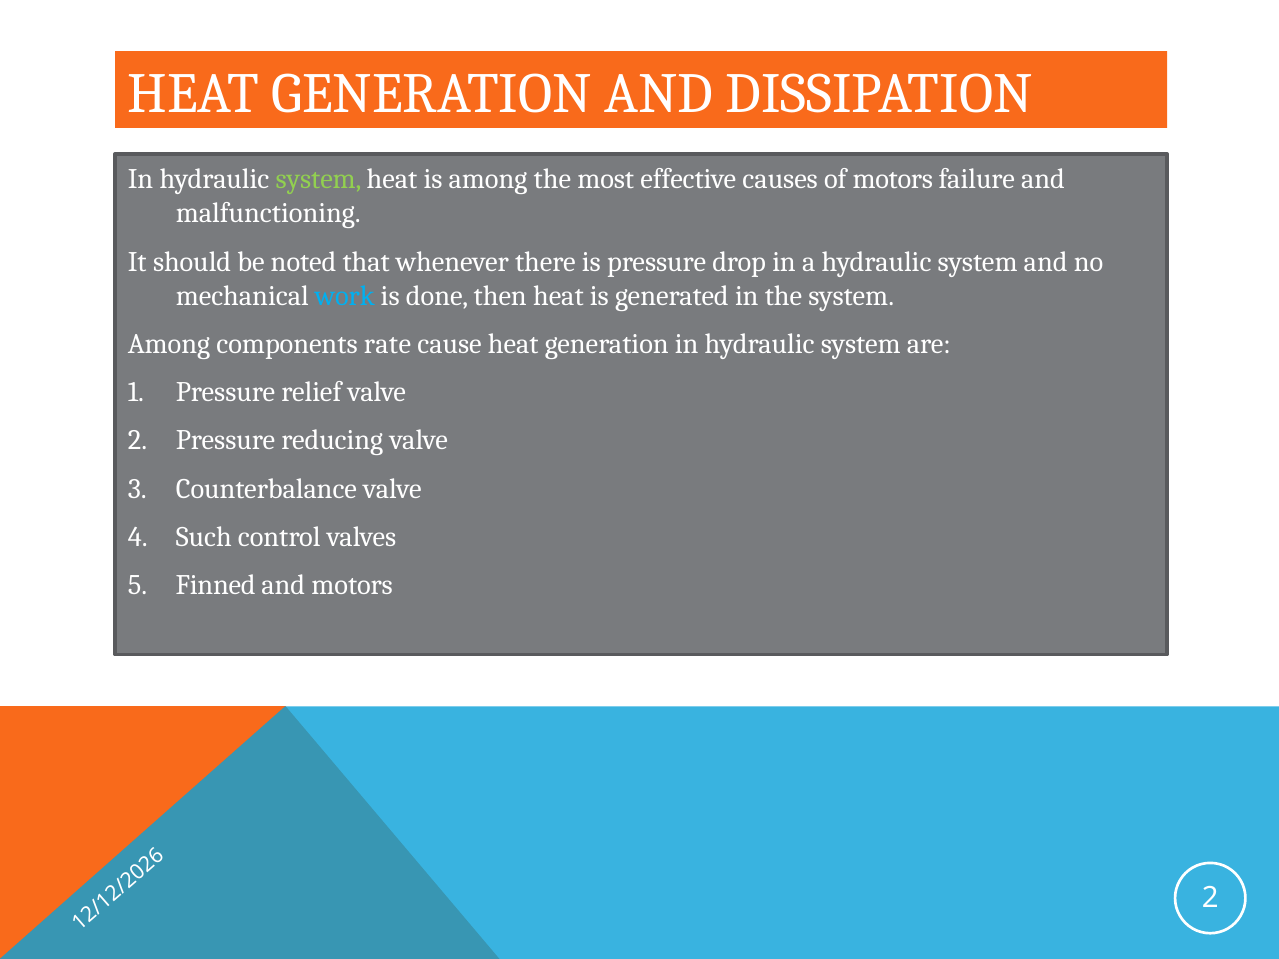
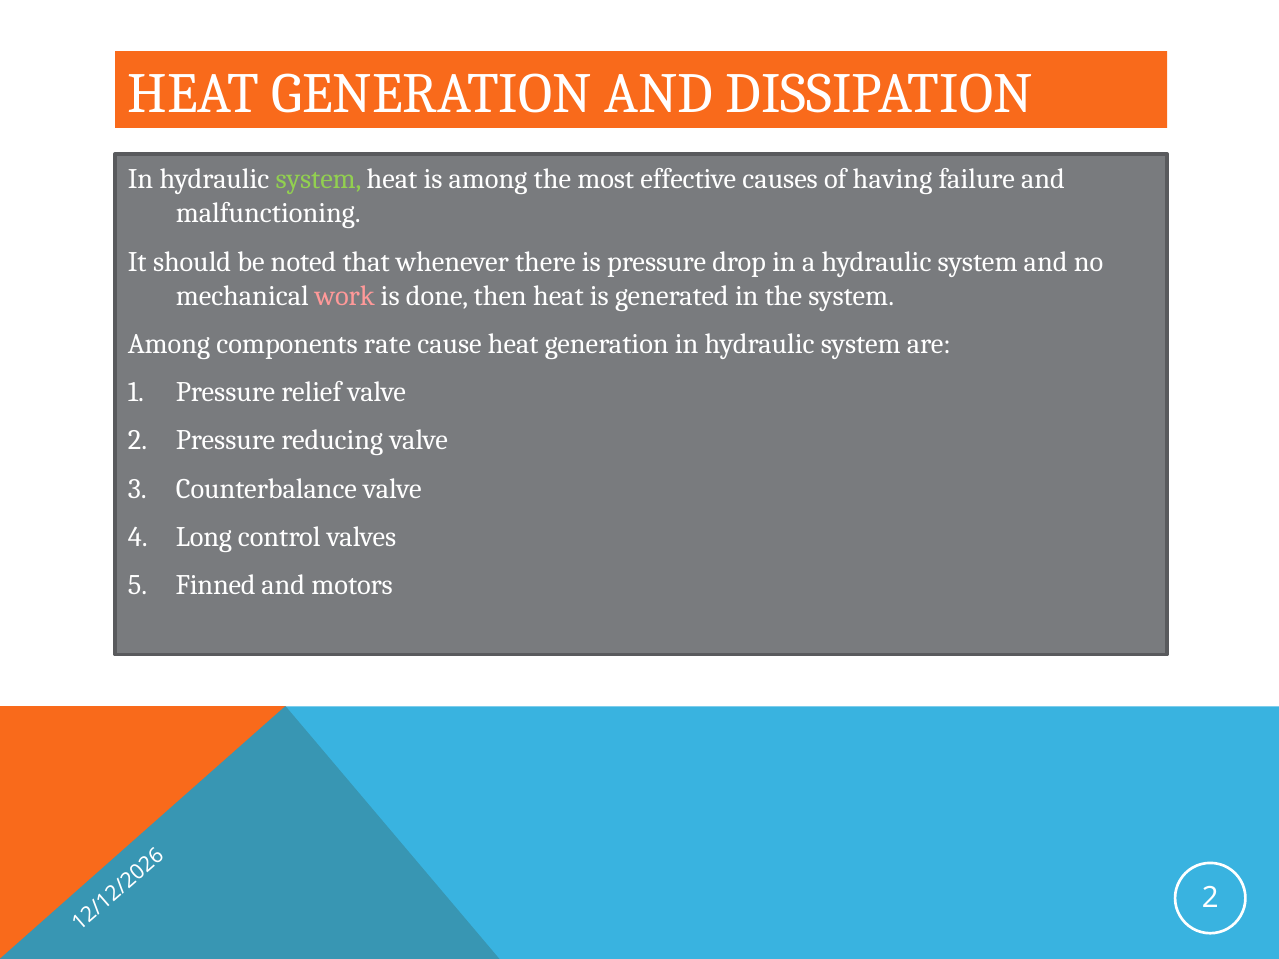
of motors: motors -> having (893, 179)
work colour: light blue -> pink (345, 296)
Such: Such -> Long (204, 537)
